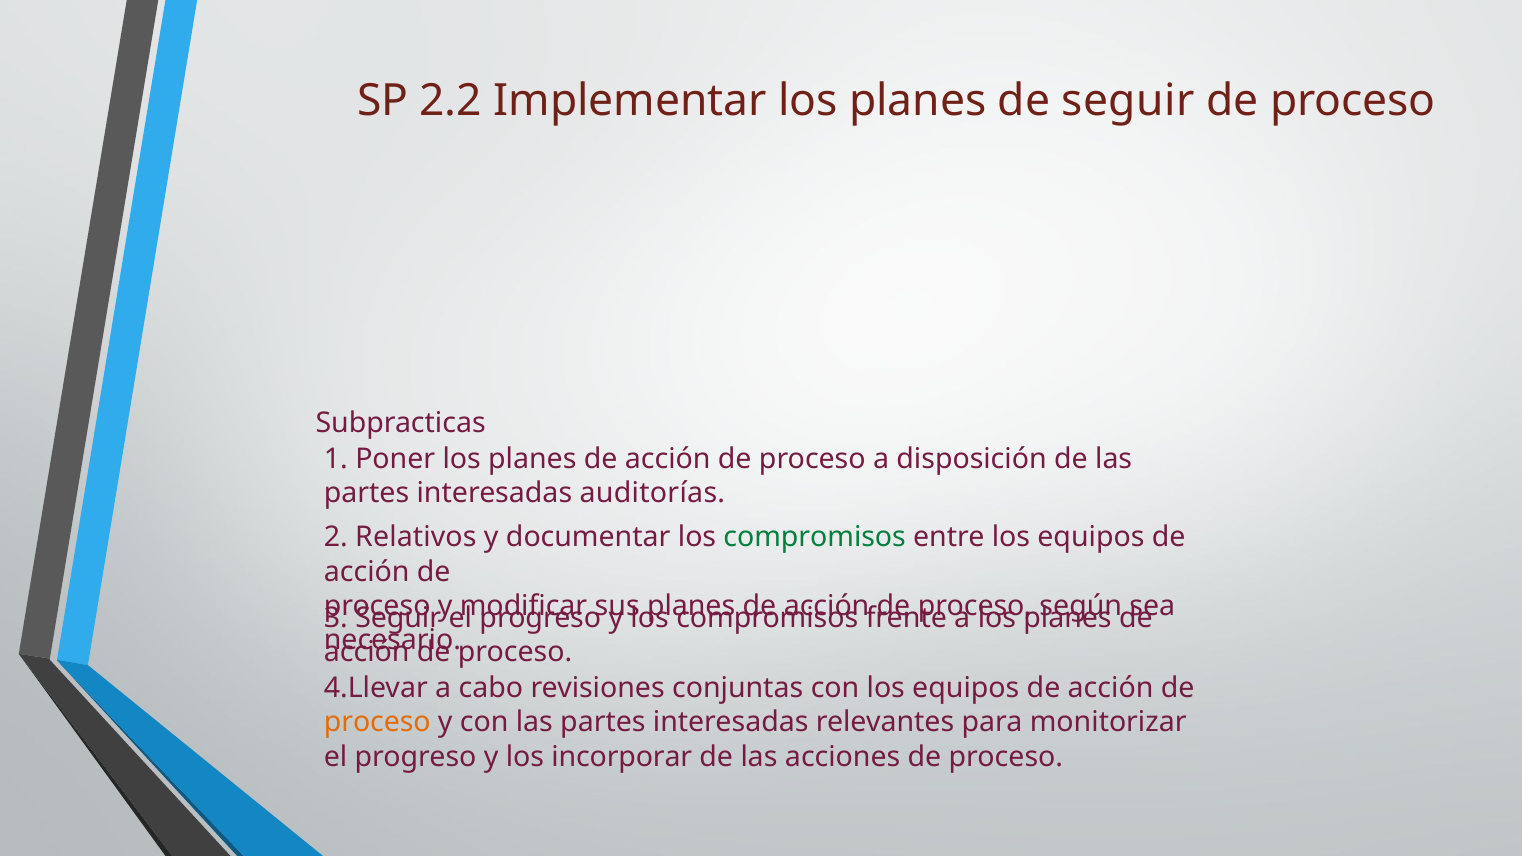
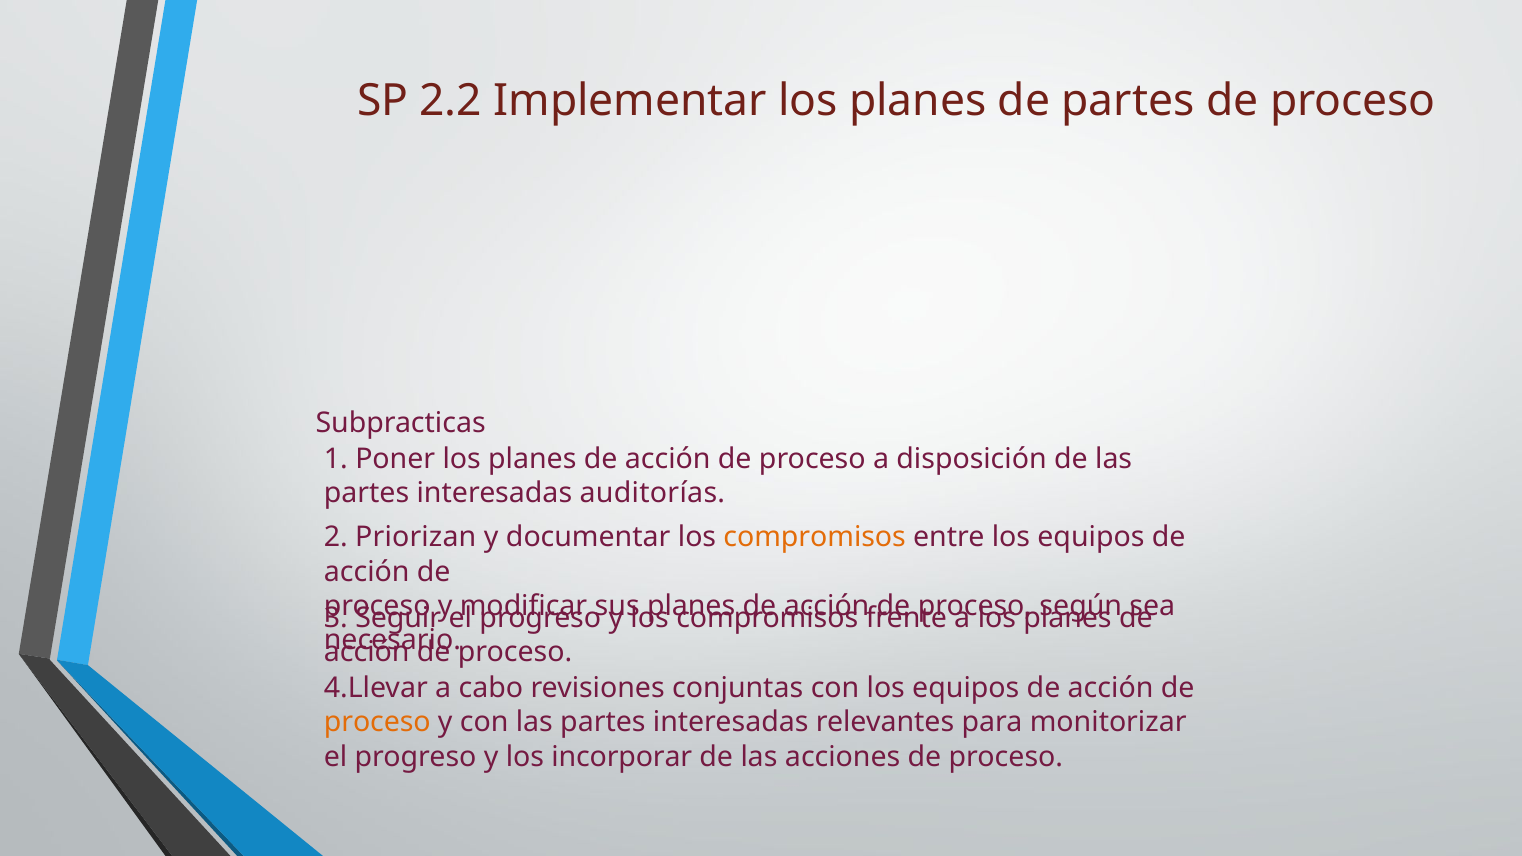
de seguir: seguir -> partes (1128, 101)
Relativos: Relativos -> Priorizan (416, 537)
compromisos colour: green -> orange (815, 537)
